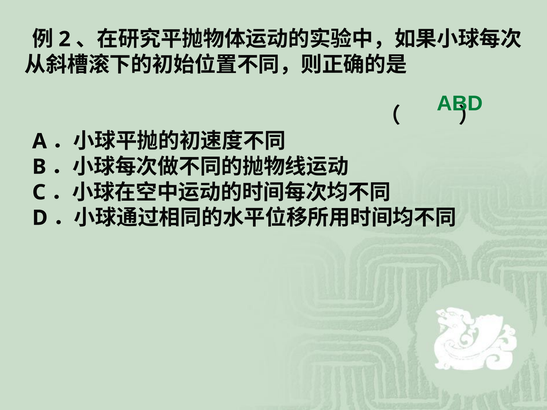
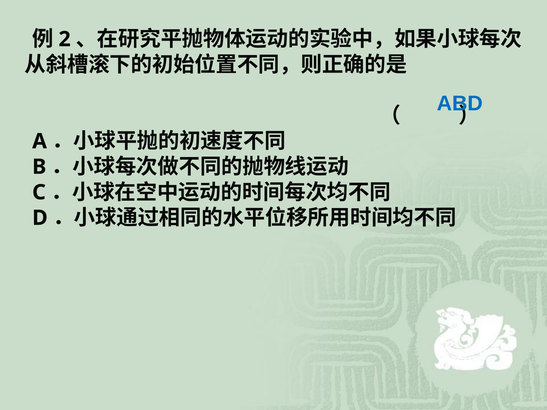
ABD colour: green -> blue (460, 104)
